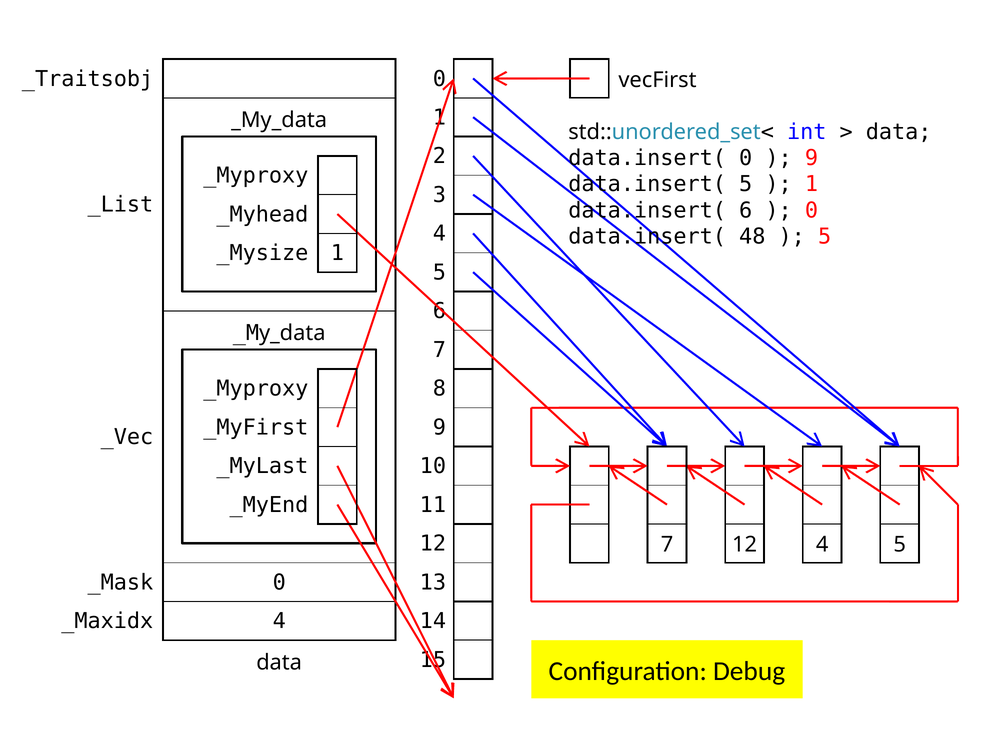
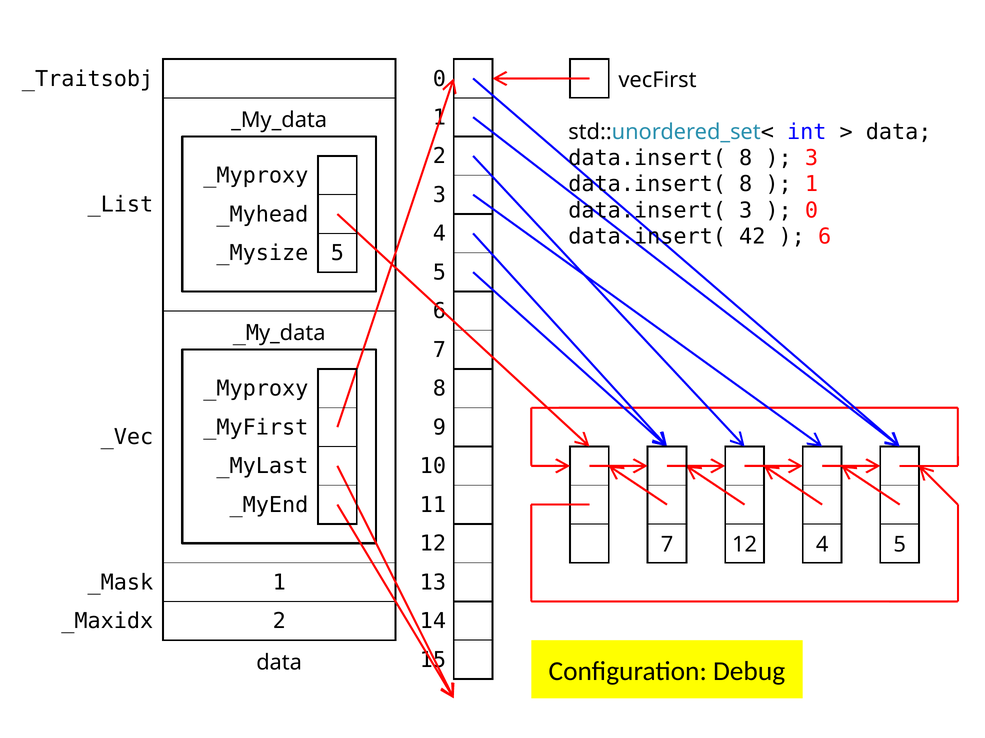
0: 0 -> 8 (746, 158)
9: 9 -> 3 (811, 158)
5: 5 -> 8 (746, 184)
data.insert( 6: 6 -> 3 (746, 211)
48: 48 -> 42 (752, 237)
5: 5 -> 6 (825, 237)
1: 1 -> 5 (337, 253)
0: 0 -> 1 (279, 583)
4: 4 -> 2 (279, 622)
